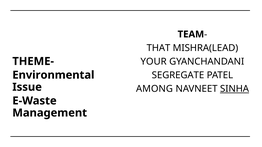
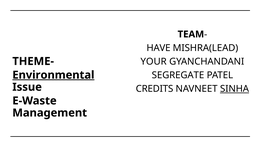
THAT: THAT -> HAVE (158, 48)
Environmental underline: none -> present (53, 75)
AMONG: AMONG -> CREDITS (155, 89)
